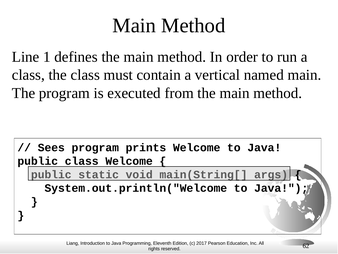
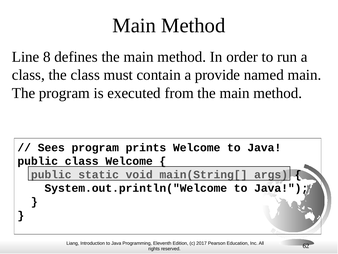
1: 1 -> 8 (47, 57)
vertical: vertical -> provide (218, 75)
